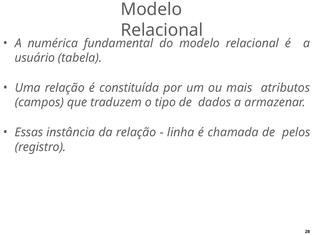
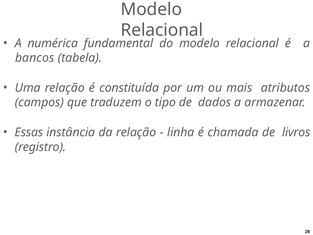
usuário: usuário -> bancos (35, 58)
pelos: pelos -> livros (296, 132)
